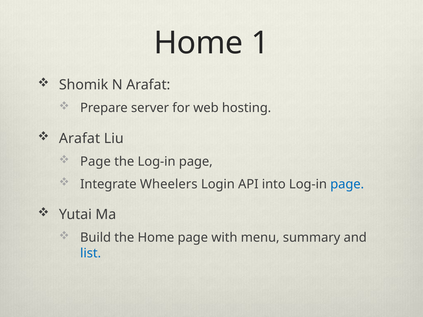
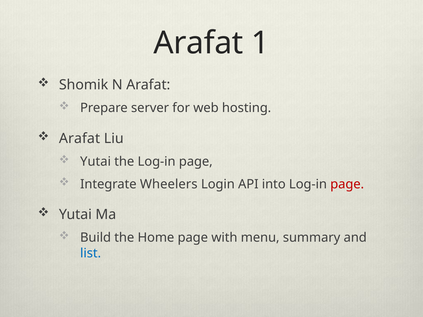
Home: Home -> Arafat (198, 43)
Page: Page -> Yutai (96, 162)
page colour: blue -> red (347, 184)
